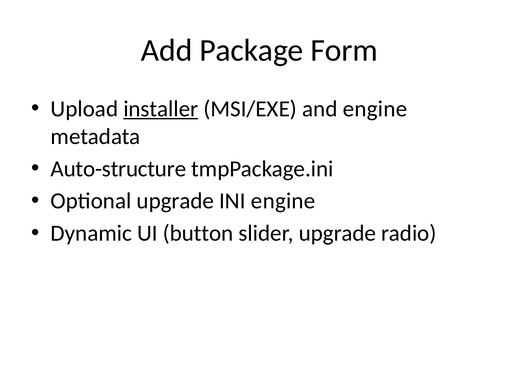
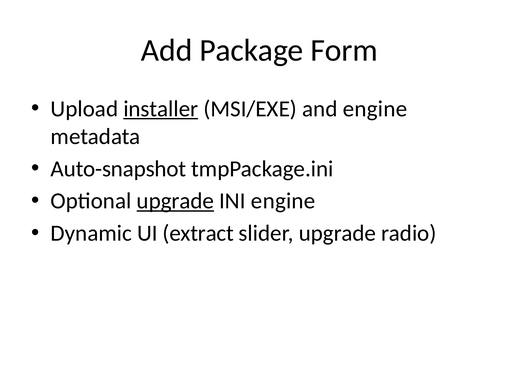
Auto-structure: Auto-structure -> Auto-snapshot (118, 169)
upgrade underline: none -> present (175, 201)
button: button -> extract (198, 233)
